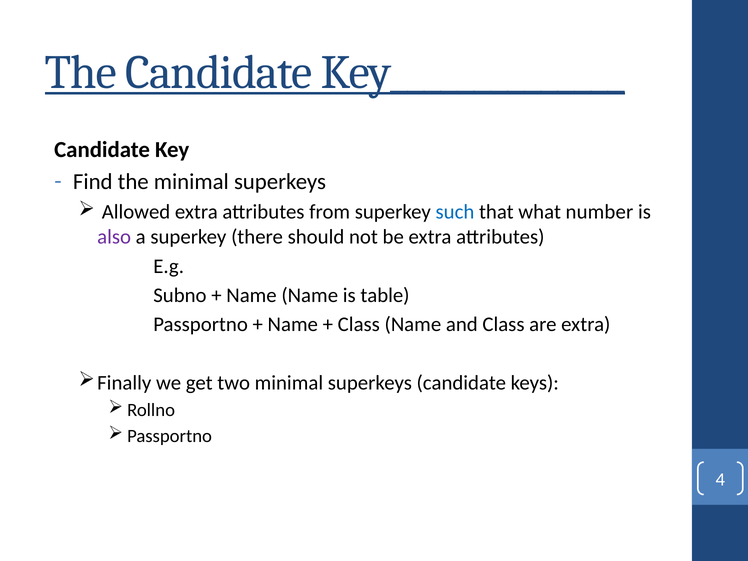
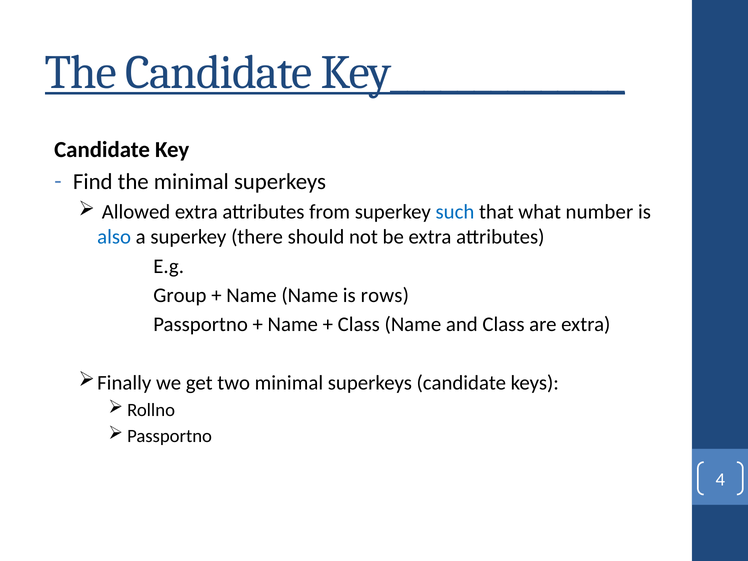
also colour: purple -> blue (114, 237)
Subno: Subno -> Group (180, 295)
table: table -> rows (385, 295)
